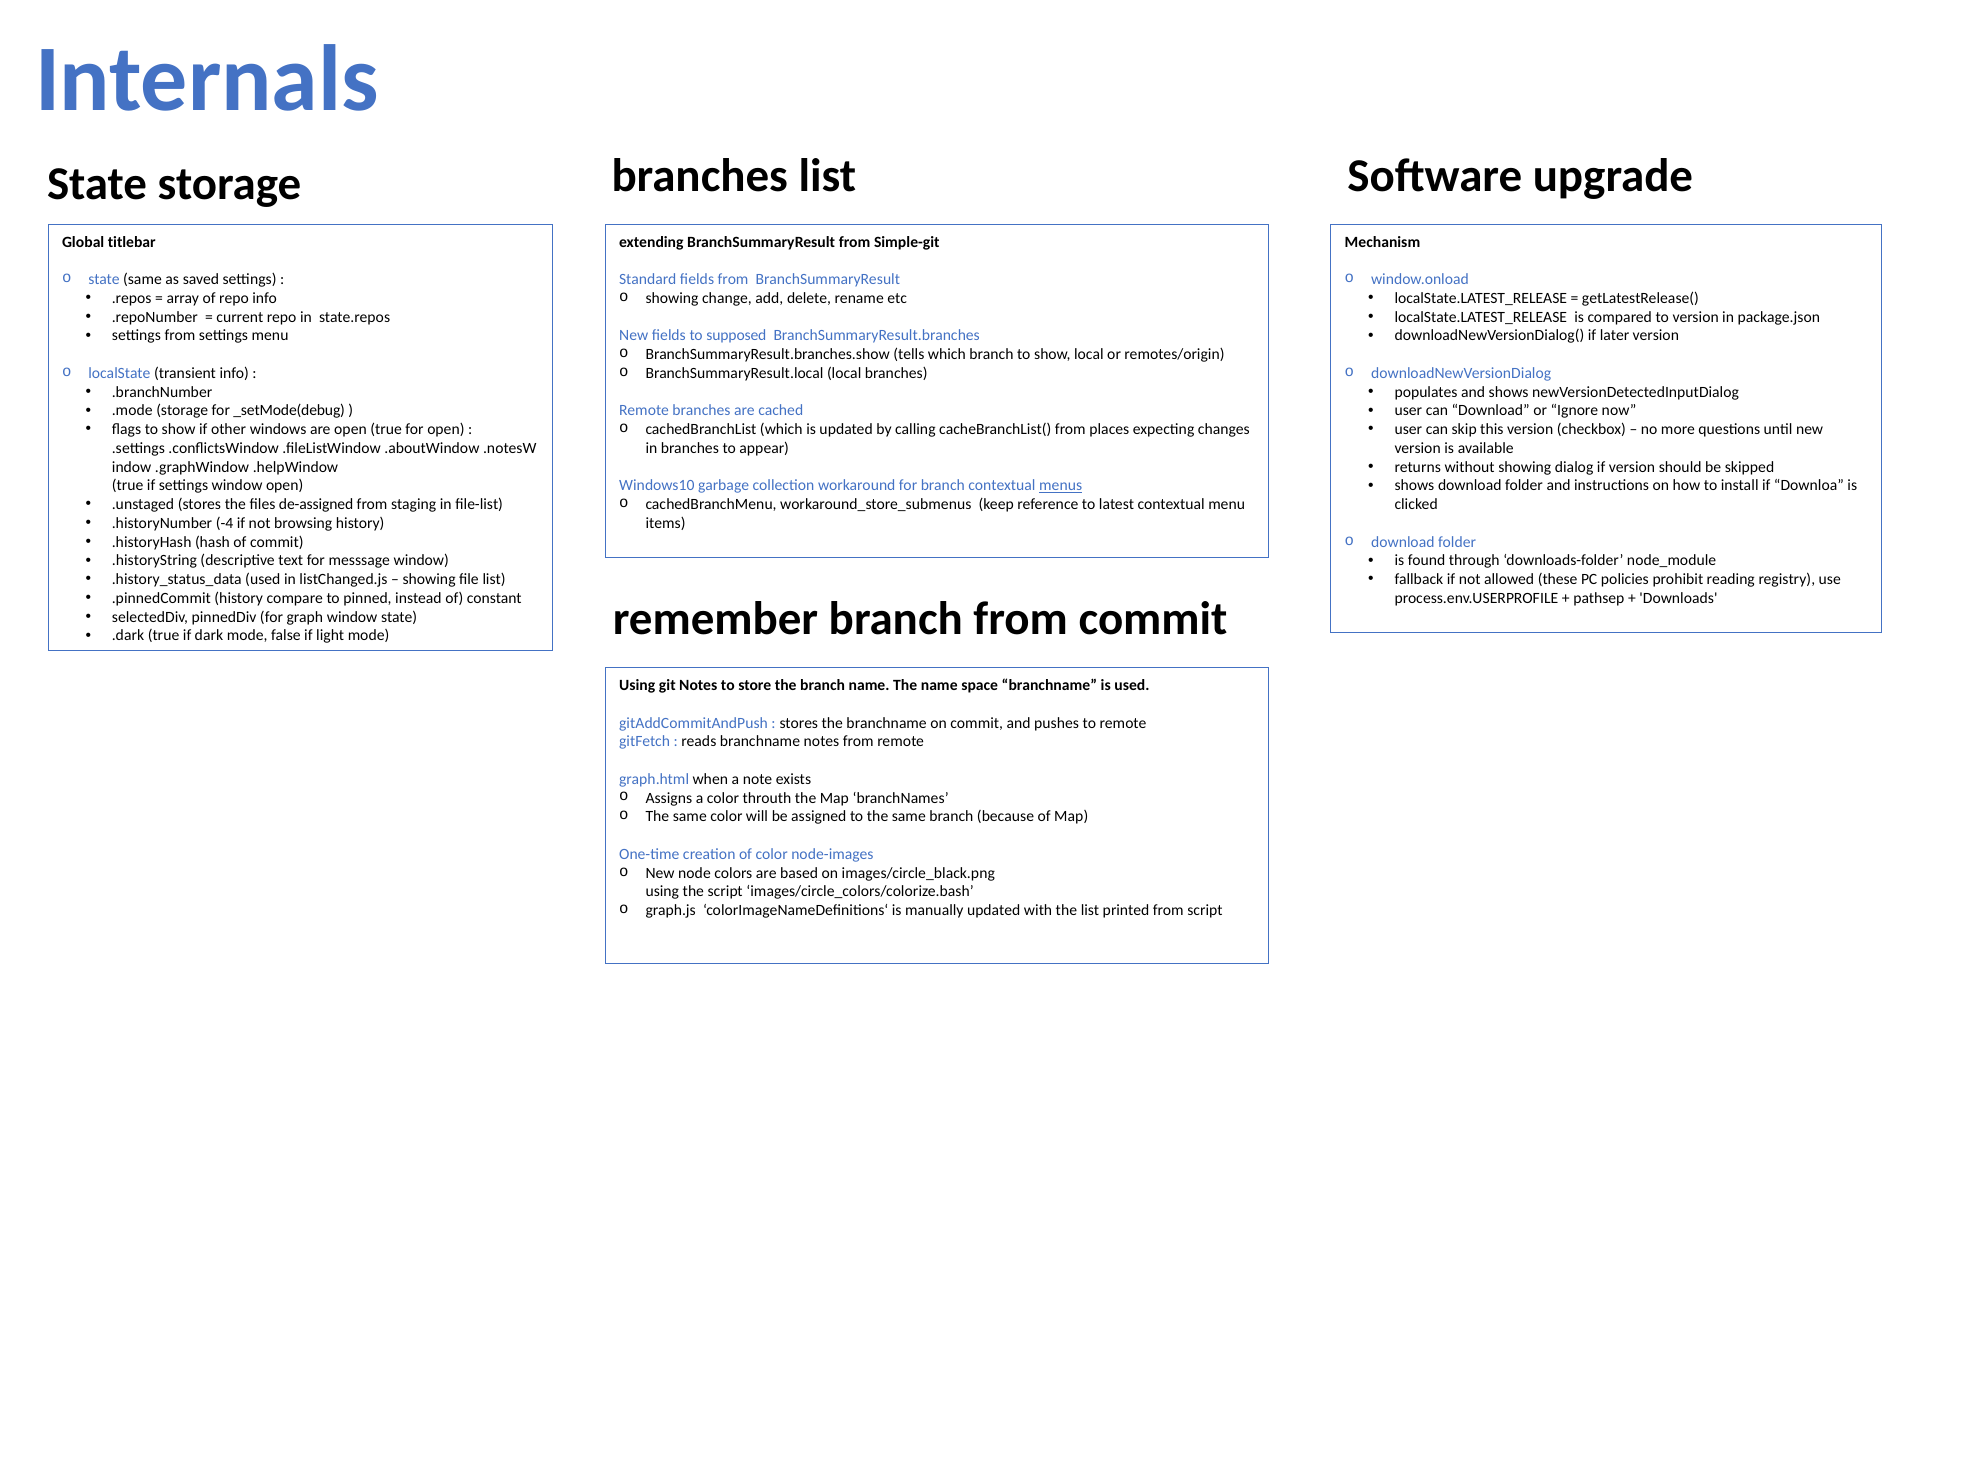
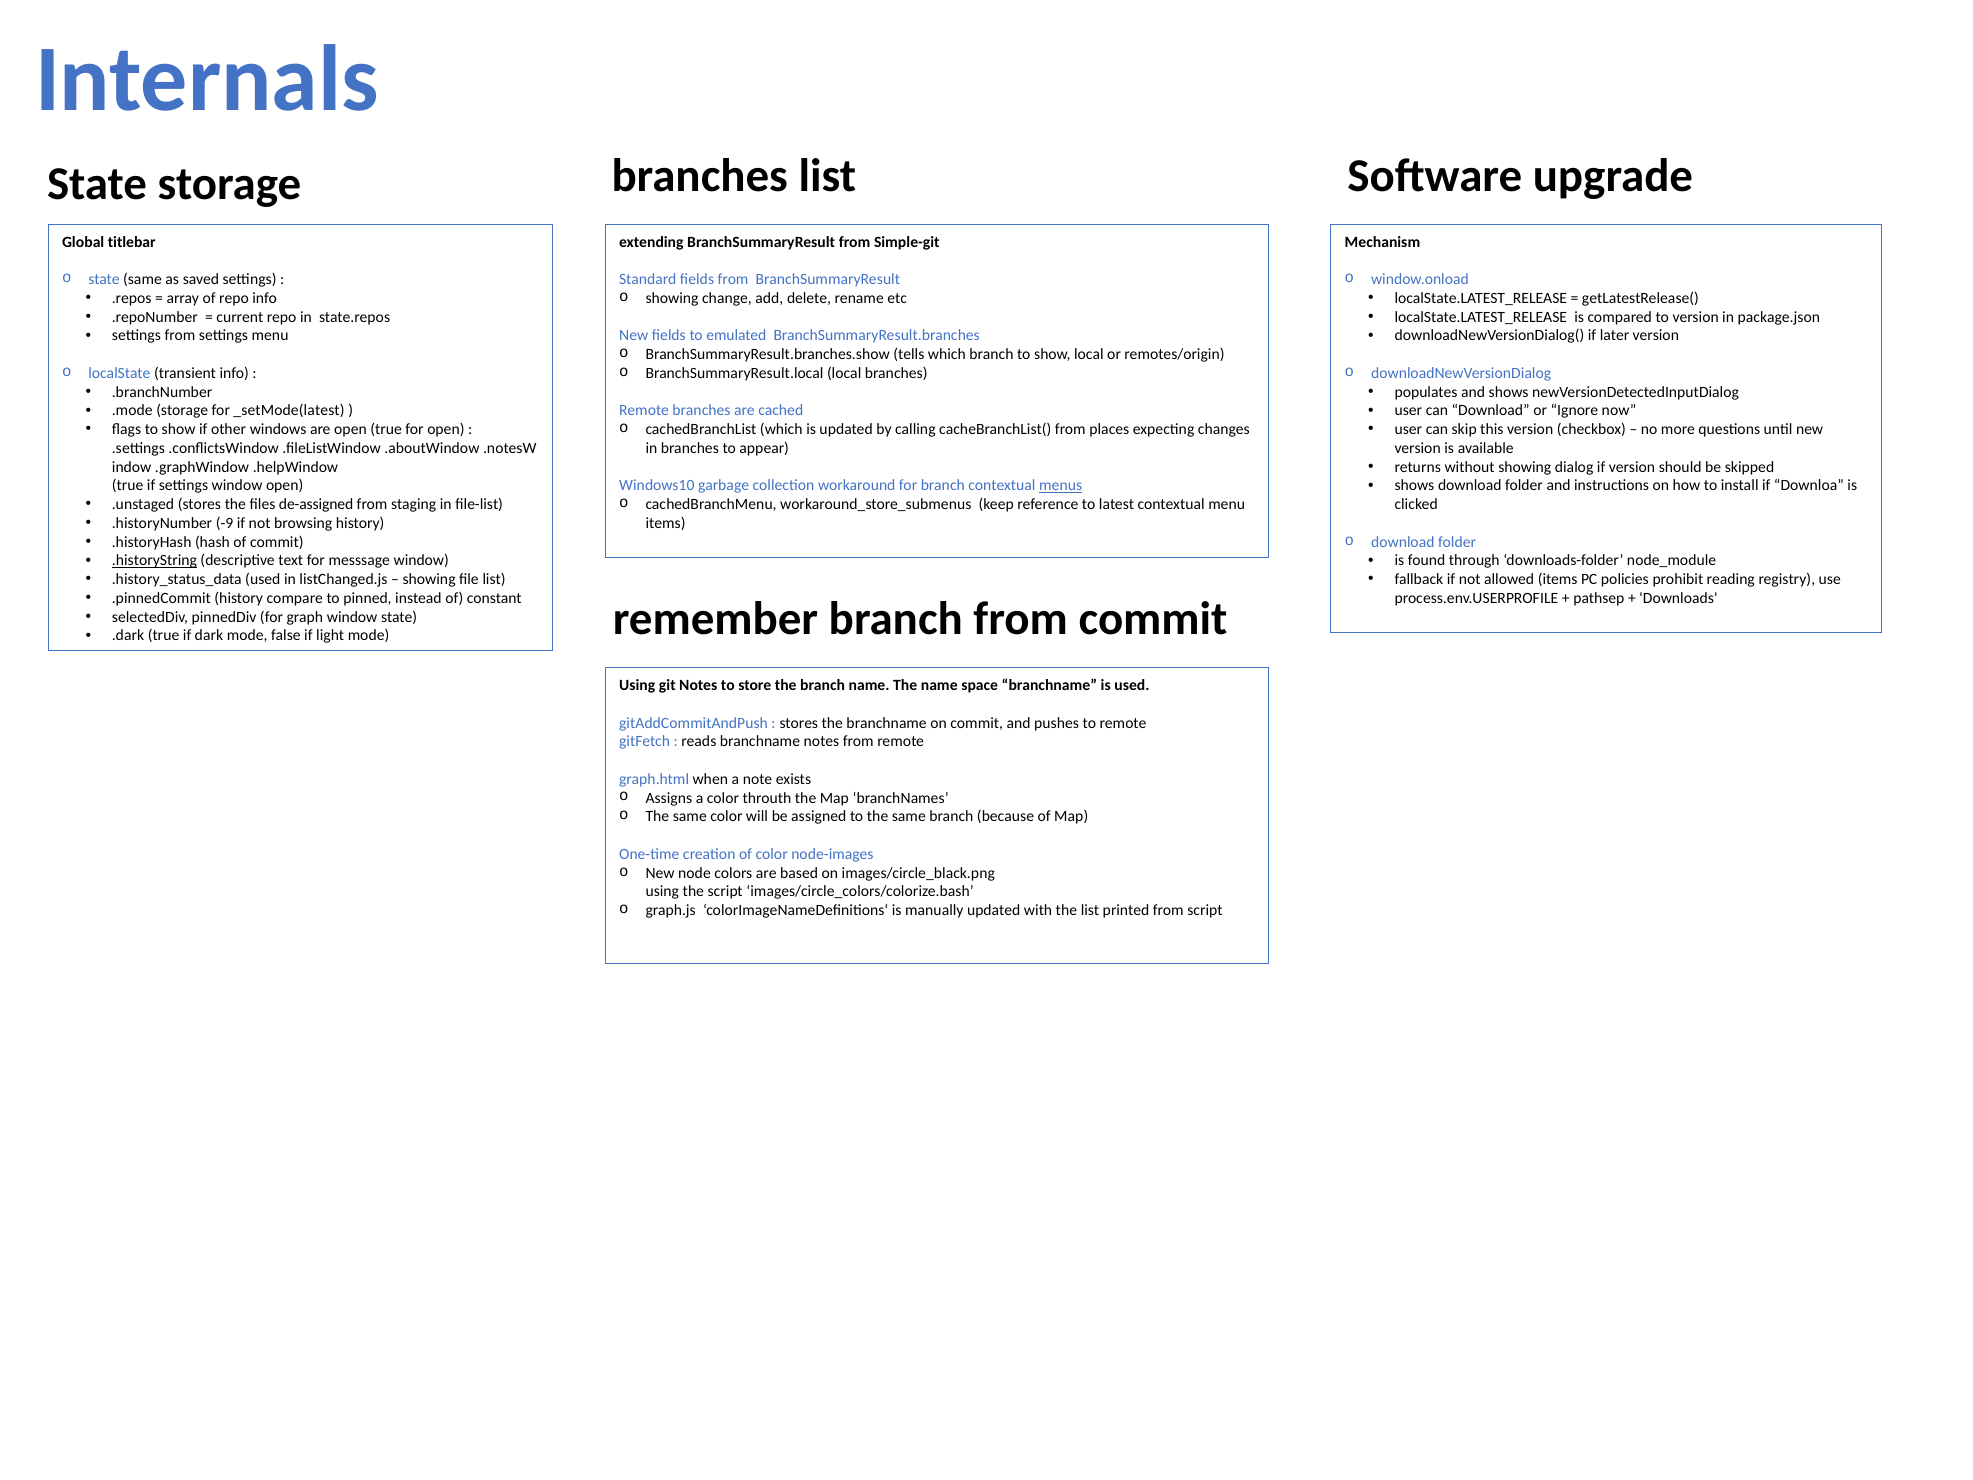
supposed: supposed -> emulated (736, 336)
_setMode(debug: _setMode(debug -> _setMode(latest (289, 411)
-4: -4 -> -9 (225, 523)
.historyString underline: none -> present (154, 561)
allowed these: these -> items (1558, 579)
